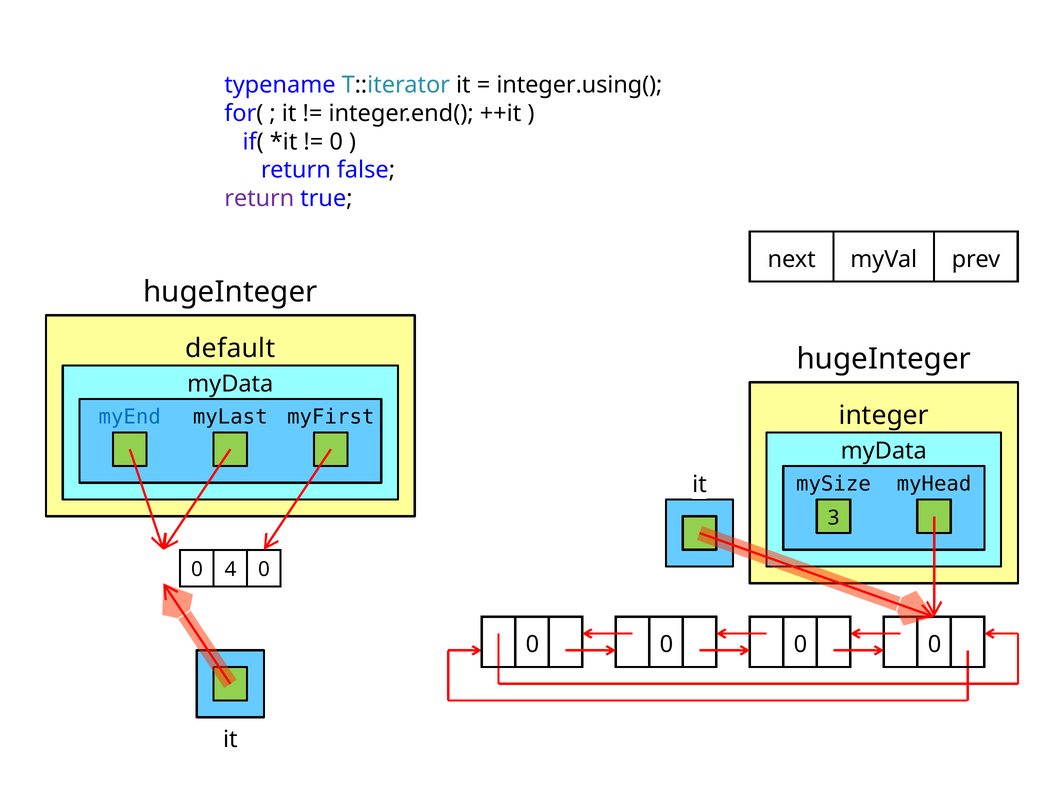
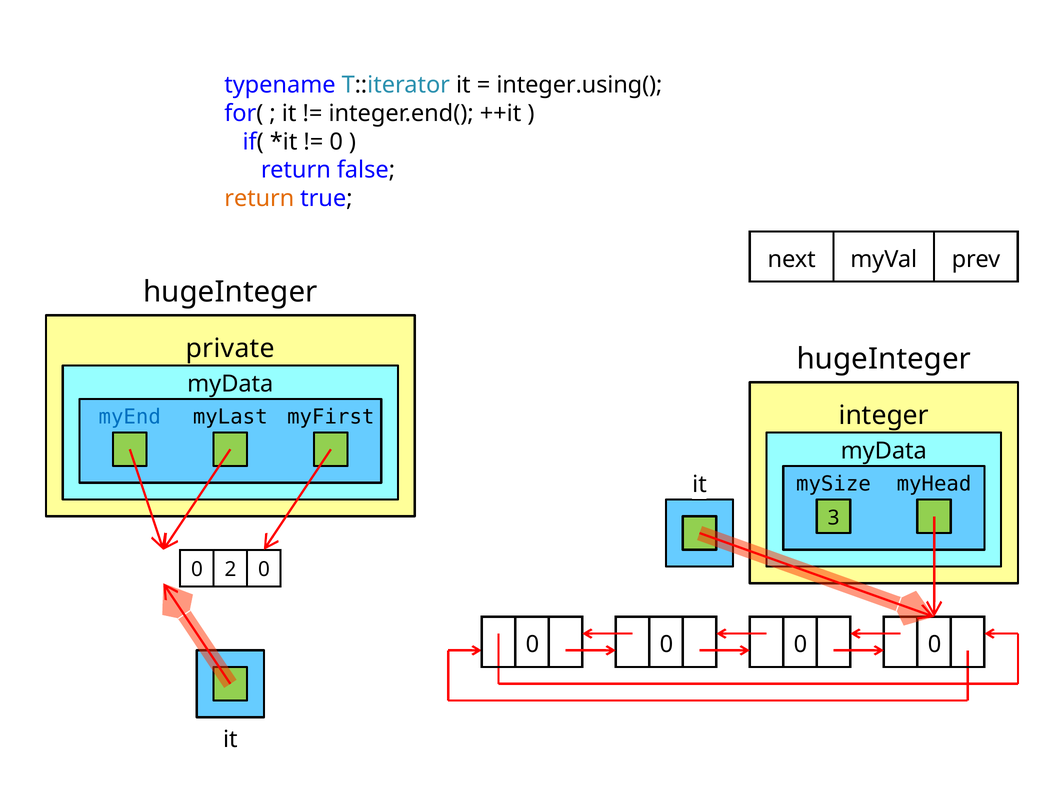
return colour: purple -> orange (259, 198)
default: default -> private (230, 348)
4: 4 -> 2 (230, 569)
